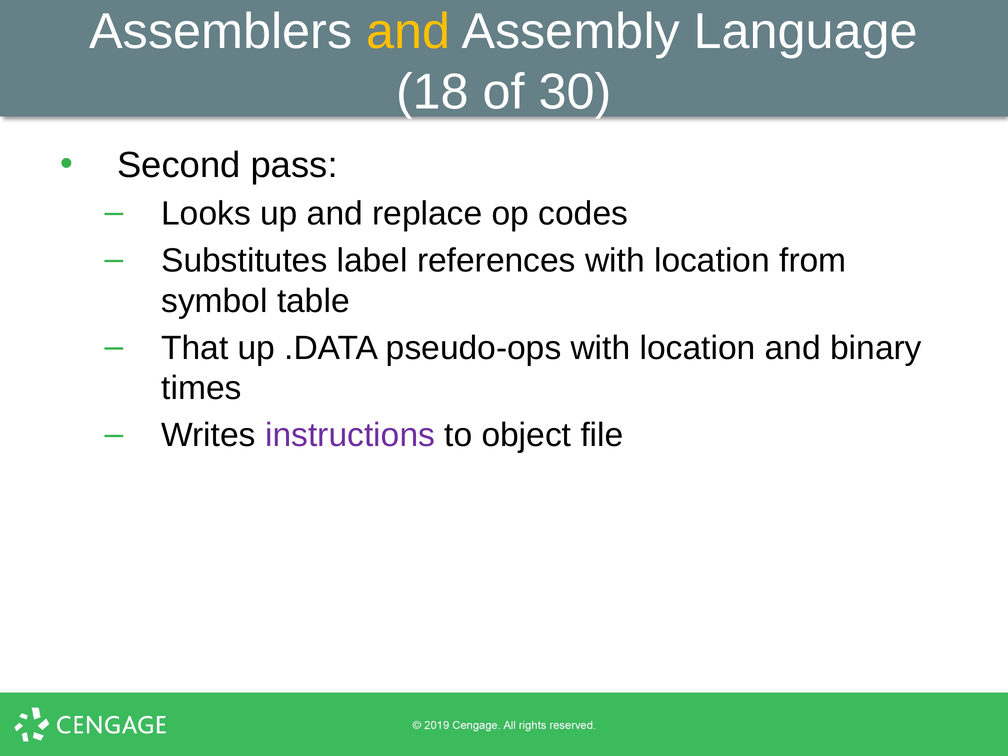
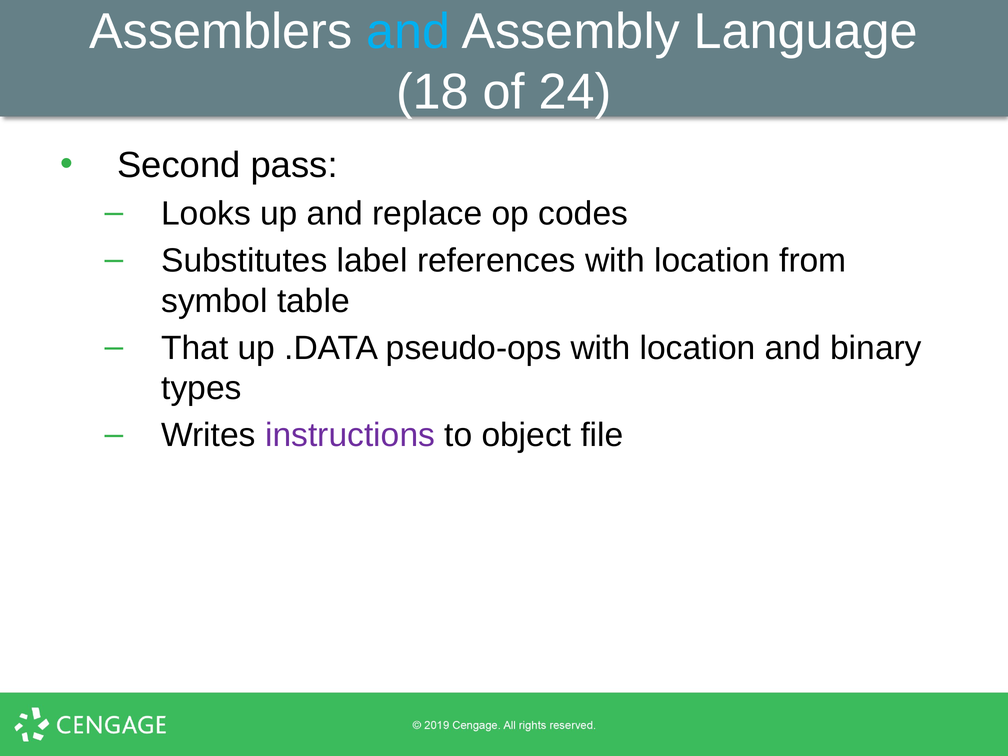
and colour: yellow -> light blue (408, 32)
30: 30 -> 24 (575, 92)
times: times -> types (201, 388)
